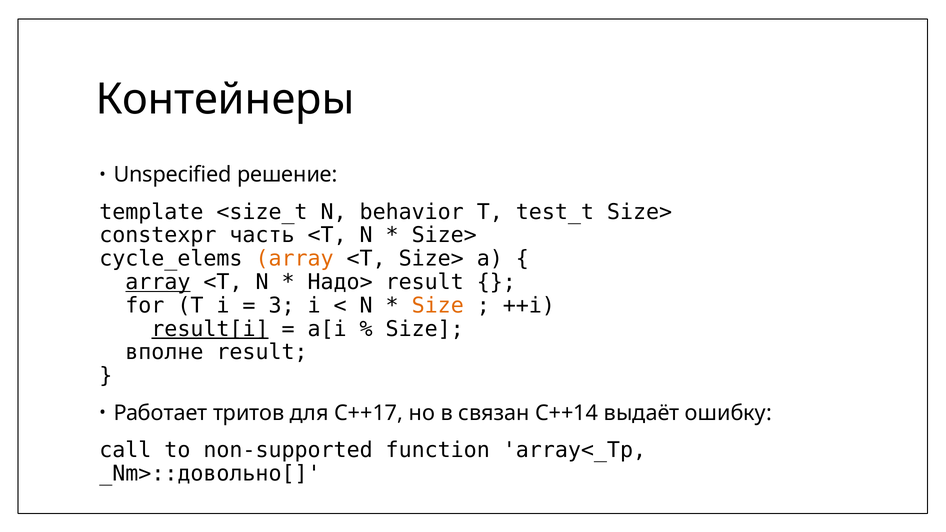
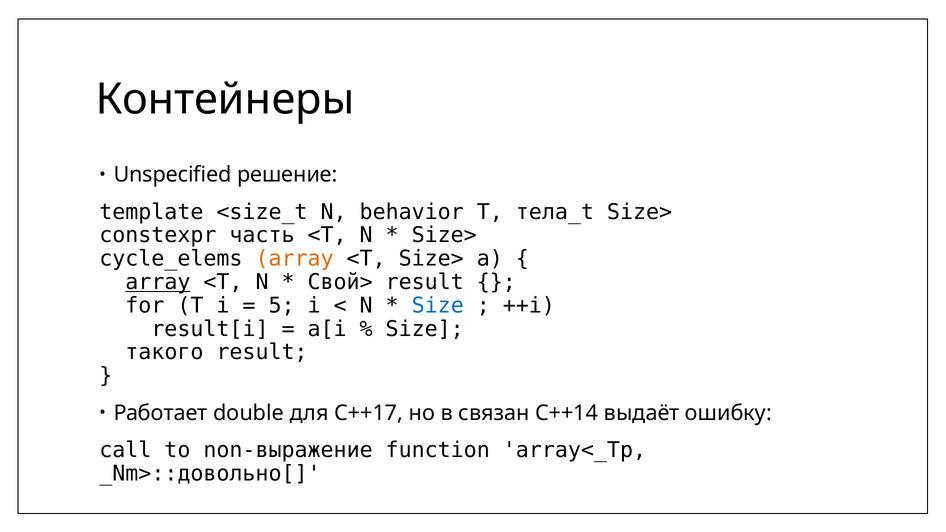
test_t: test_t -> тела_t (555, 212)
Надо>: Надо> -> Свой> (340, 282)
3: 3 -> 5 (282, 306)
Size colour: orange -> blue (438, 306)
result[i underline: present -> none (210, 329)
вполне: вполне -> такого (164, 352)
тритов: тритов -> double (249, 413)
non-supported: non-supported -> non-выражение (288, 450)
